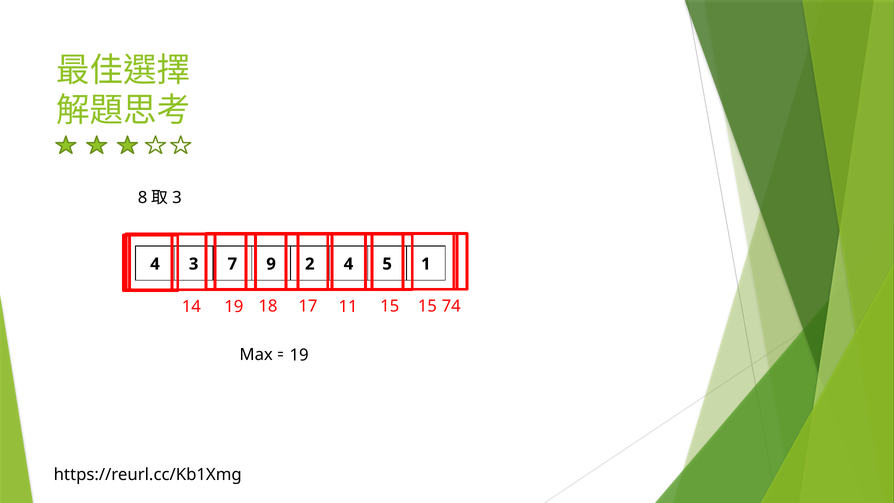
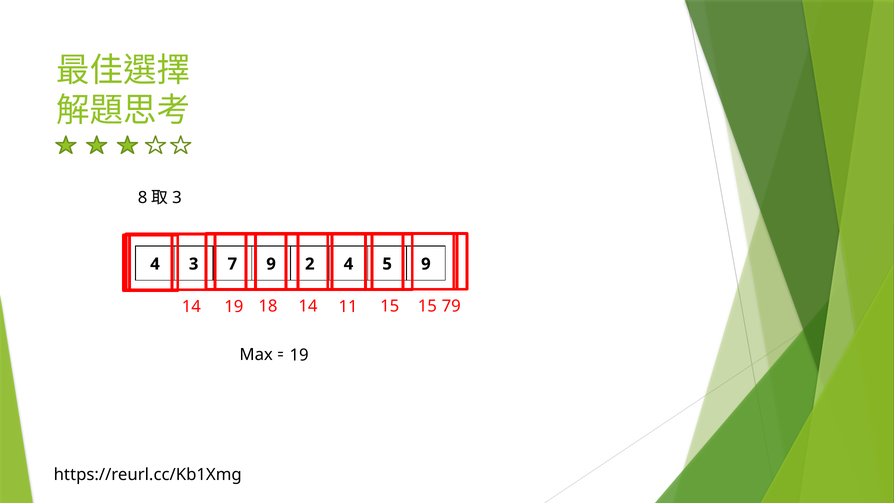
5 1: 1 -> 9 (426, 264)
18 17: 17 -> 14 (308, 306)
74: 74 -> 79 (451, 306)
